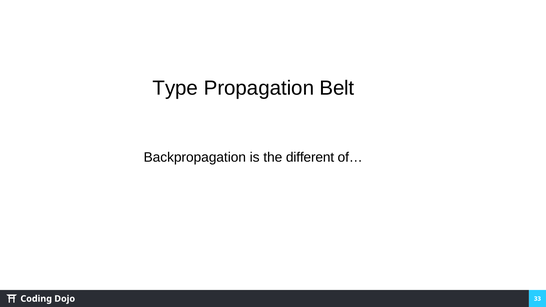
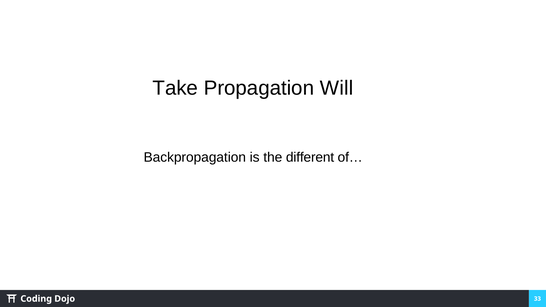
Type: Type -> Take (175, 88)
Belt: Belt -> Will (337, 88)
